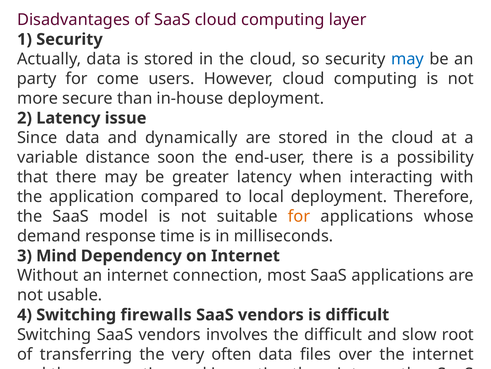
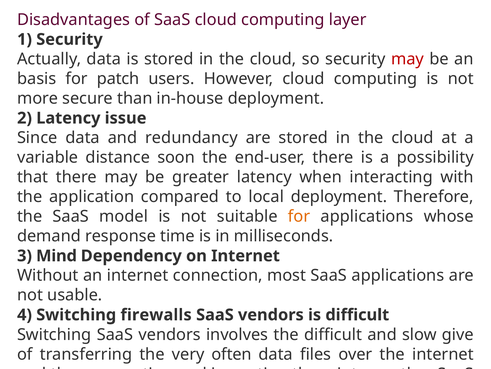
may colour: blue -> red (407, 59)
party: party -> basis (37, 79)
come: come -> patch (118, 79)
dynamically: dynamically -> redundancy (191, 138)
root: root -> give (458, 334)
